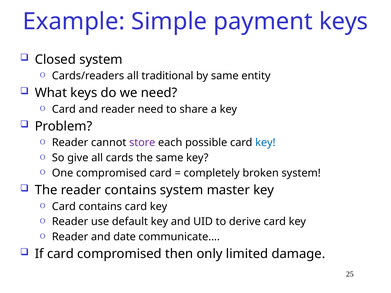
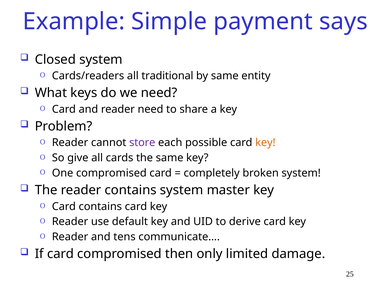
payment keys: keys -> says (343, 22)
key colour: blue -> orange (265, 143)
date: date -> tens (124, 237)
